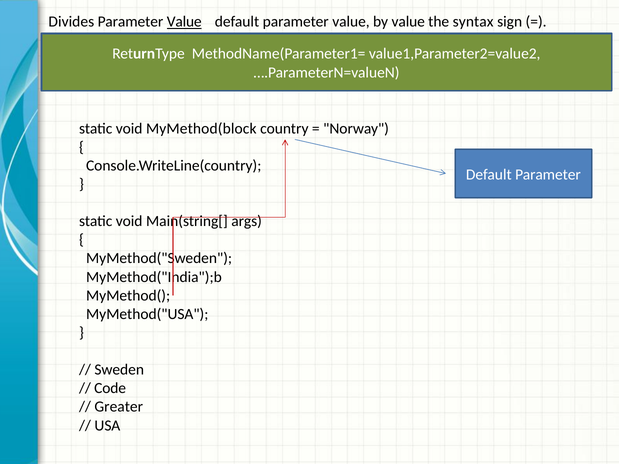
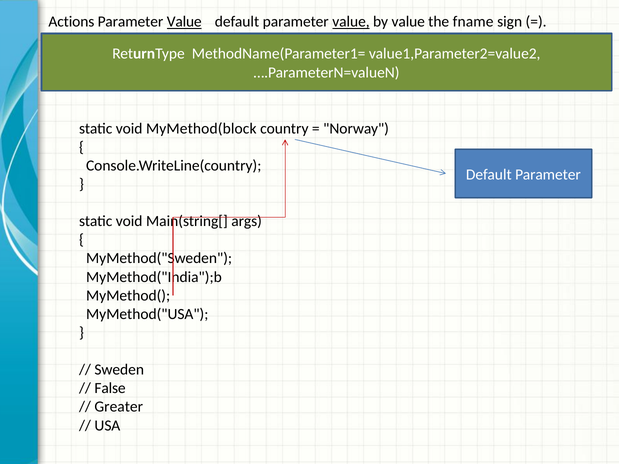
Divides: Divides -> Actions (71, 22)
value underline: none -> present (351, 22)
syntax: syntax -> fname (473, 22)
Code: Code -> False (110, 388)
